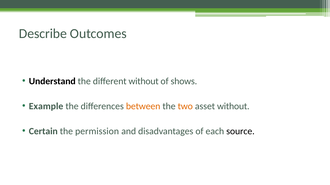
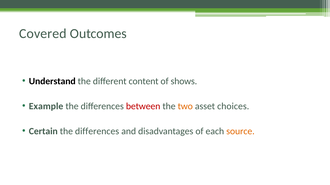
Describe: Describe -> Covered (43, 34)
different without: without -> content (144, 81)
between colour: orange -> red (143, 107)
asset without: without -> choices (233, 107)
permission: permission -> differences (97, 132)
source colour: black -> orange (240, 132)
